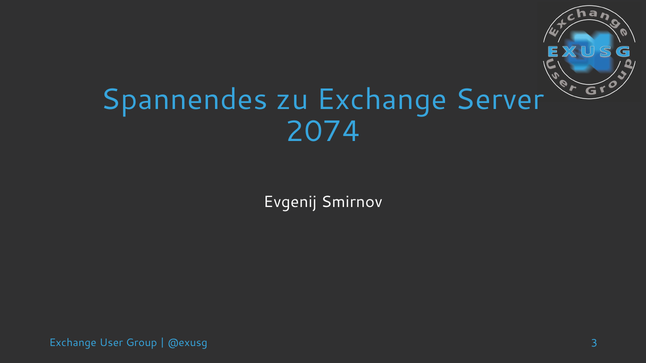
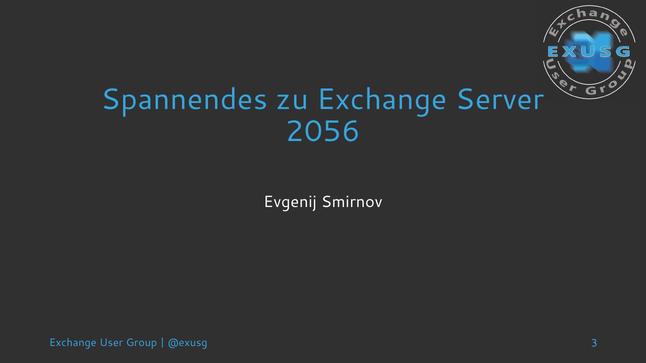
2074: 2074 -> 2056 (323, 132)
